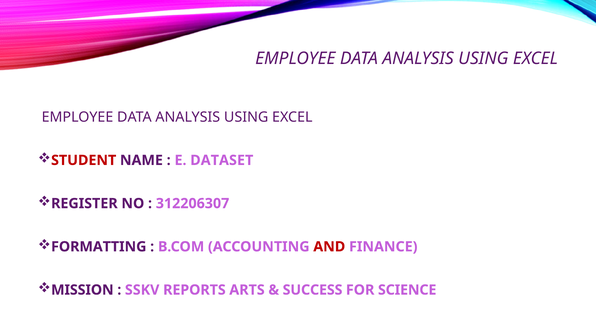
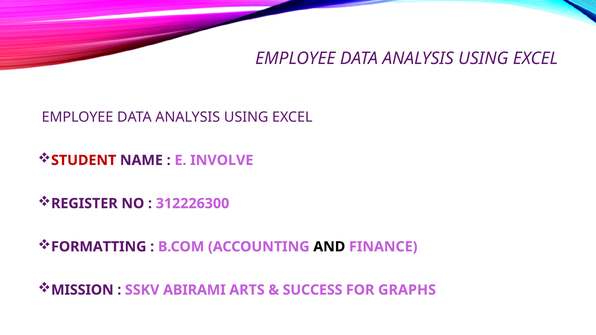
DATASET: DATASET -> INVOLVE (222, 160)
312206307: 312206307 -> 312226300 (193, 204)
AND colour: red -> black (329, 247)
REPORTS: REPORTS -> ABIRAMI (194, 290)
SCIENCE: SCIENCE -> GRAPHS (407, 290)
